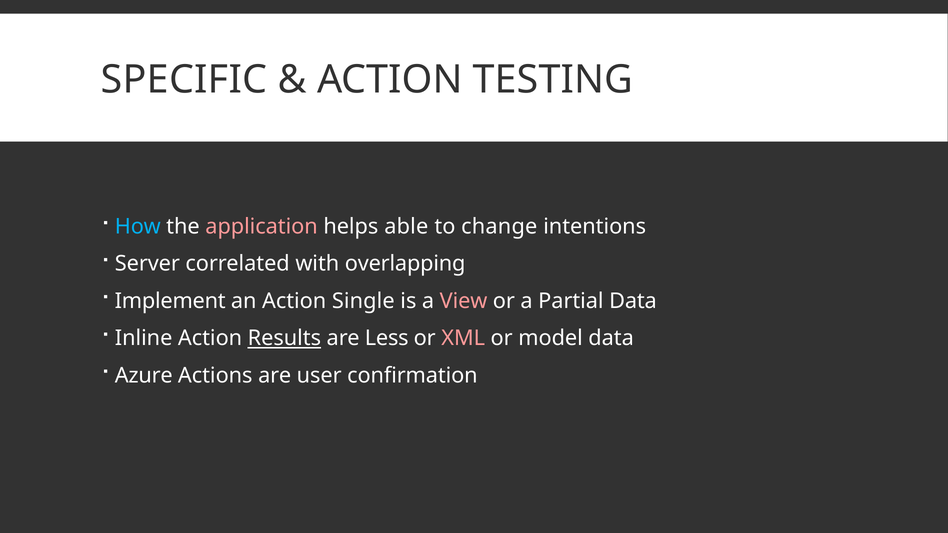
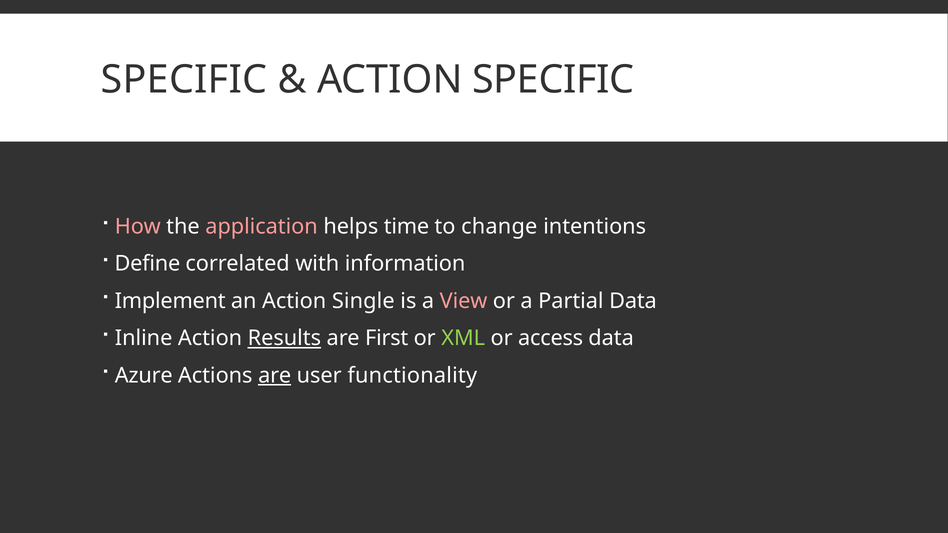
ACTION TESTING: TESTING -> SPECIFIC (553, 80)
How colour: light blue -> pink (138, 227)
able: able -> time (406, 227)
Server: Server -> Define (147, 264)
overlapping: overlapping -> information (405, 264)
Less: Less -> First (387, 338)
XML colour: pink -> light green (463, 338)
model: model -> access (551, 338)
are underline: none -> present (275, 376)
confirmation: confirmation -> functionality (412, 376)
